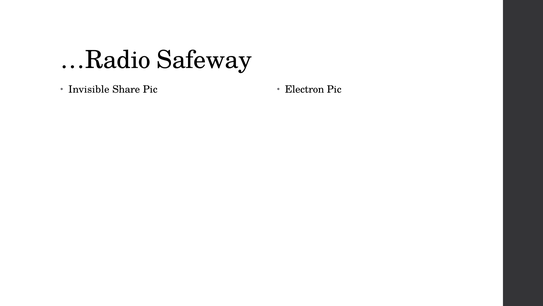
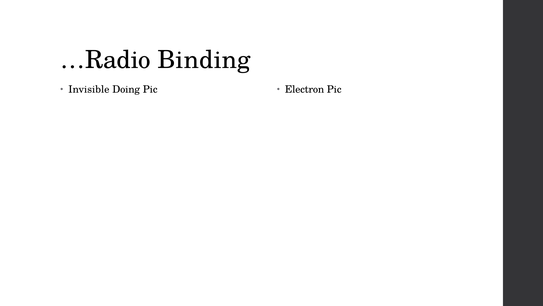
Safeway: Safeway -> Binding (204, 60)
Share: Share -> Doing (126, 89)
